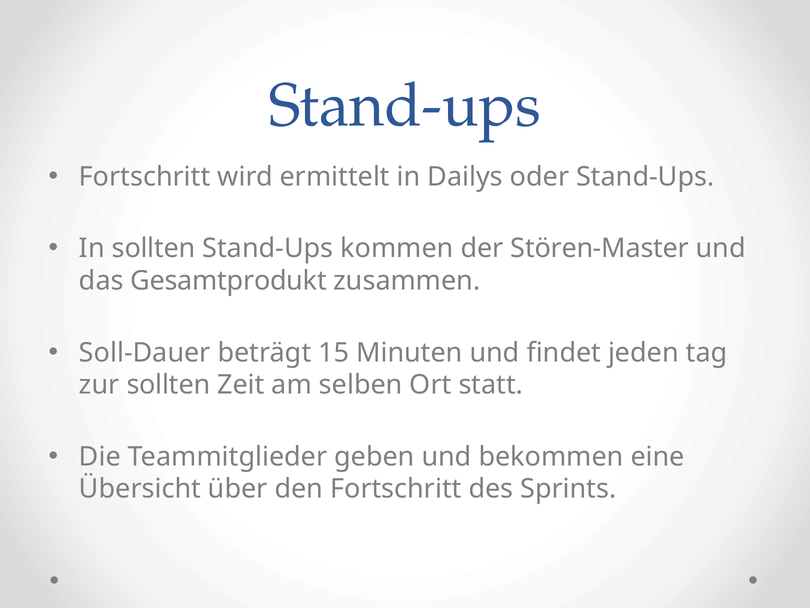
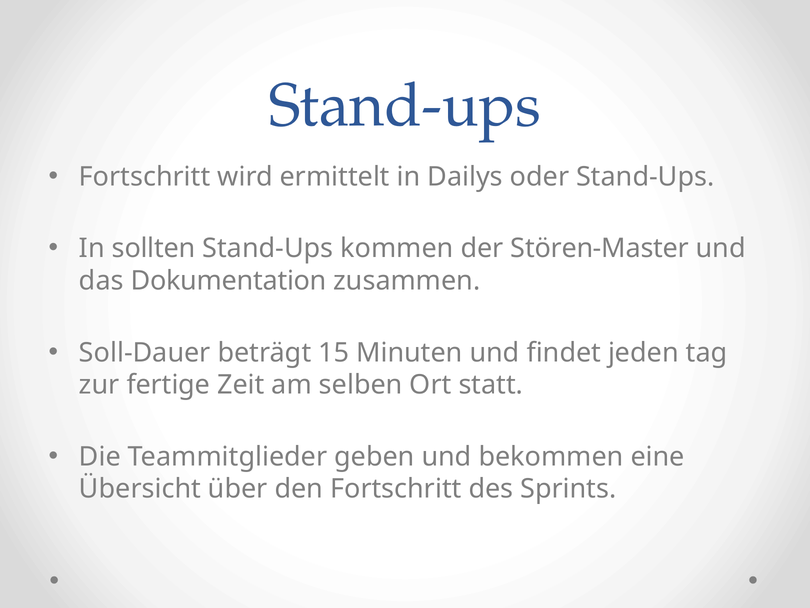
Gesamtprodukt: Gesamtprodukt -> Dokumentation (229, 281)
zur sollten: sollten -> fertige (168, 385)
